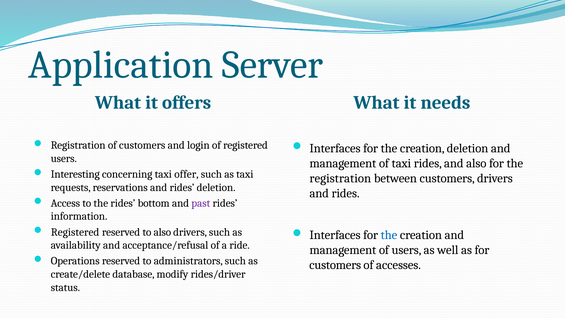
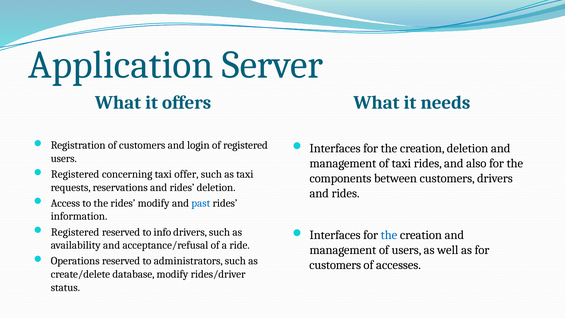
Interesting: Interesting -> Registered (75, 174)
registration: registration -> components (340, 178)
rides bottom: bottom -> modify (154, 203)
past colour: purple -> blue (201, 203)
to also: also -> info (162, 232)
